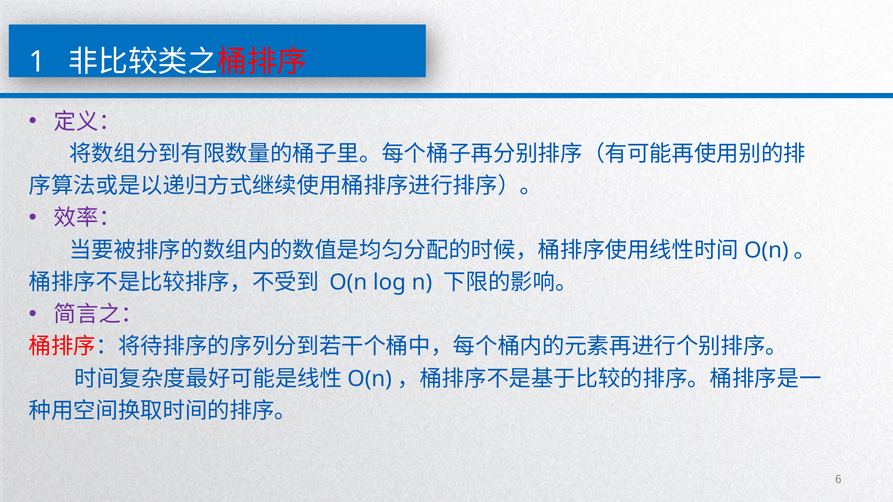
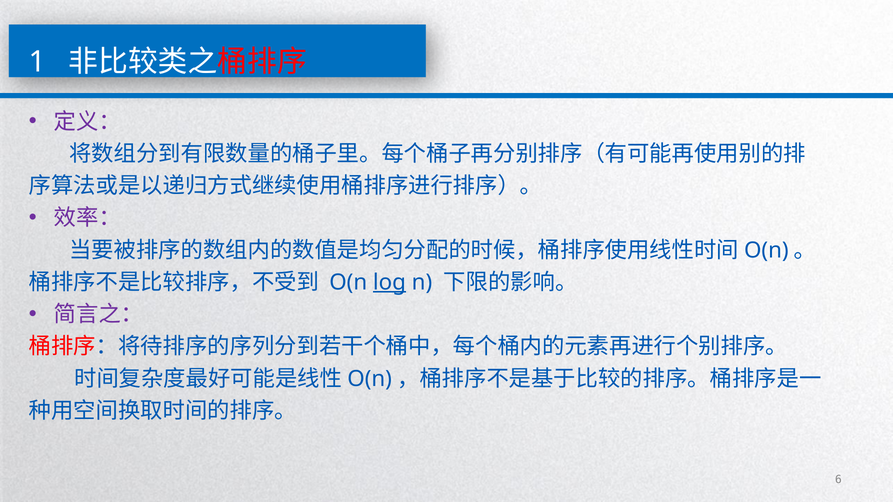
log underline: none -> present (389, 282)
